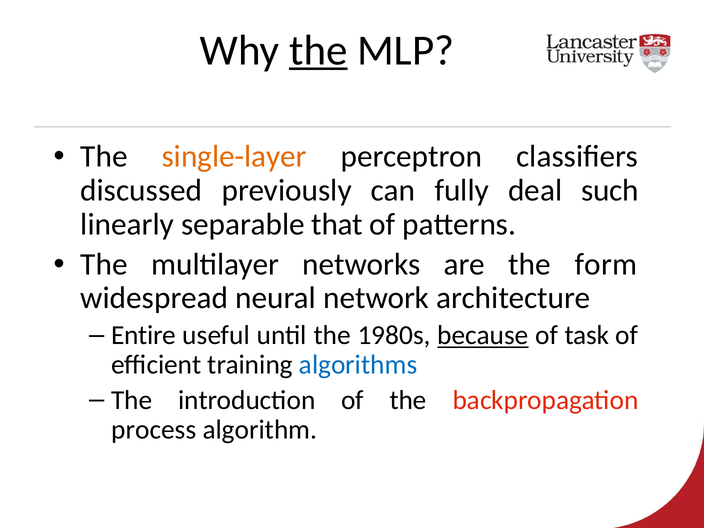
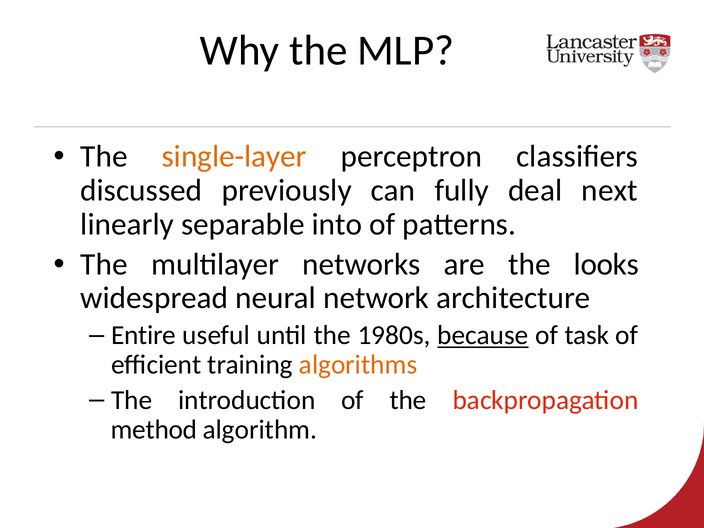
the underline: present -> none (318, 50)
such: such -> next (610, 190)
that: that -> into (337, 224)
form: form -> looks (606, 264)
algorithms colour: blue -> orange (358, 365)
process: process -> method (154, 430)
